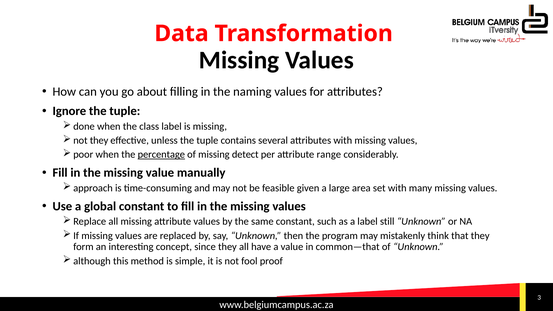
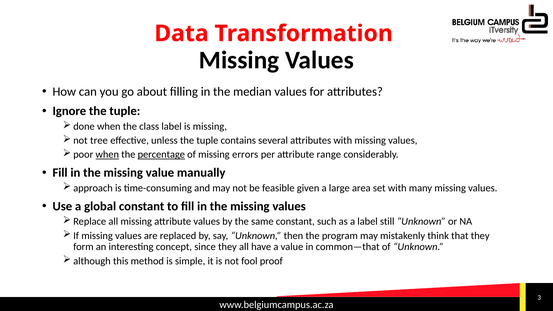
naming: naming -> median (252, 92)
they: they -> tree (99, 140)
when underline: none -> present (107, 155)
detect: detect -> errors (245, 155)
